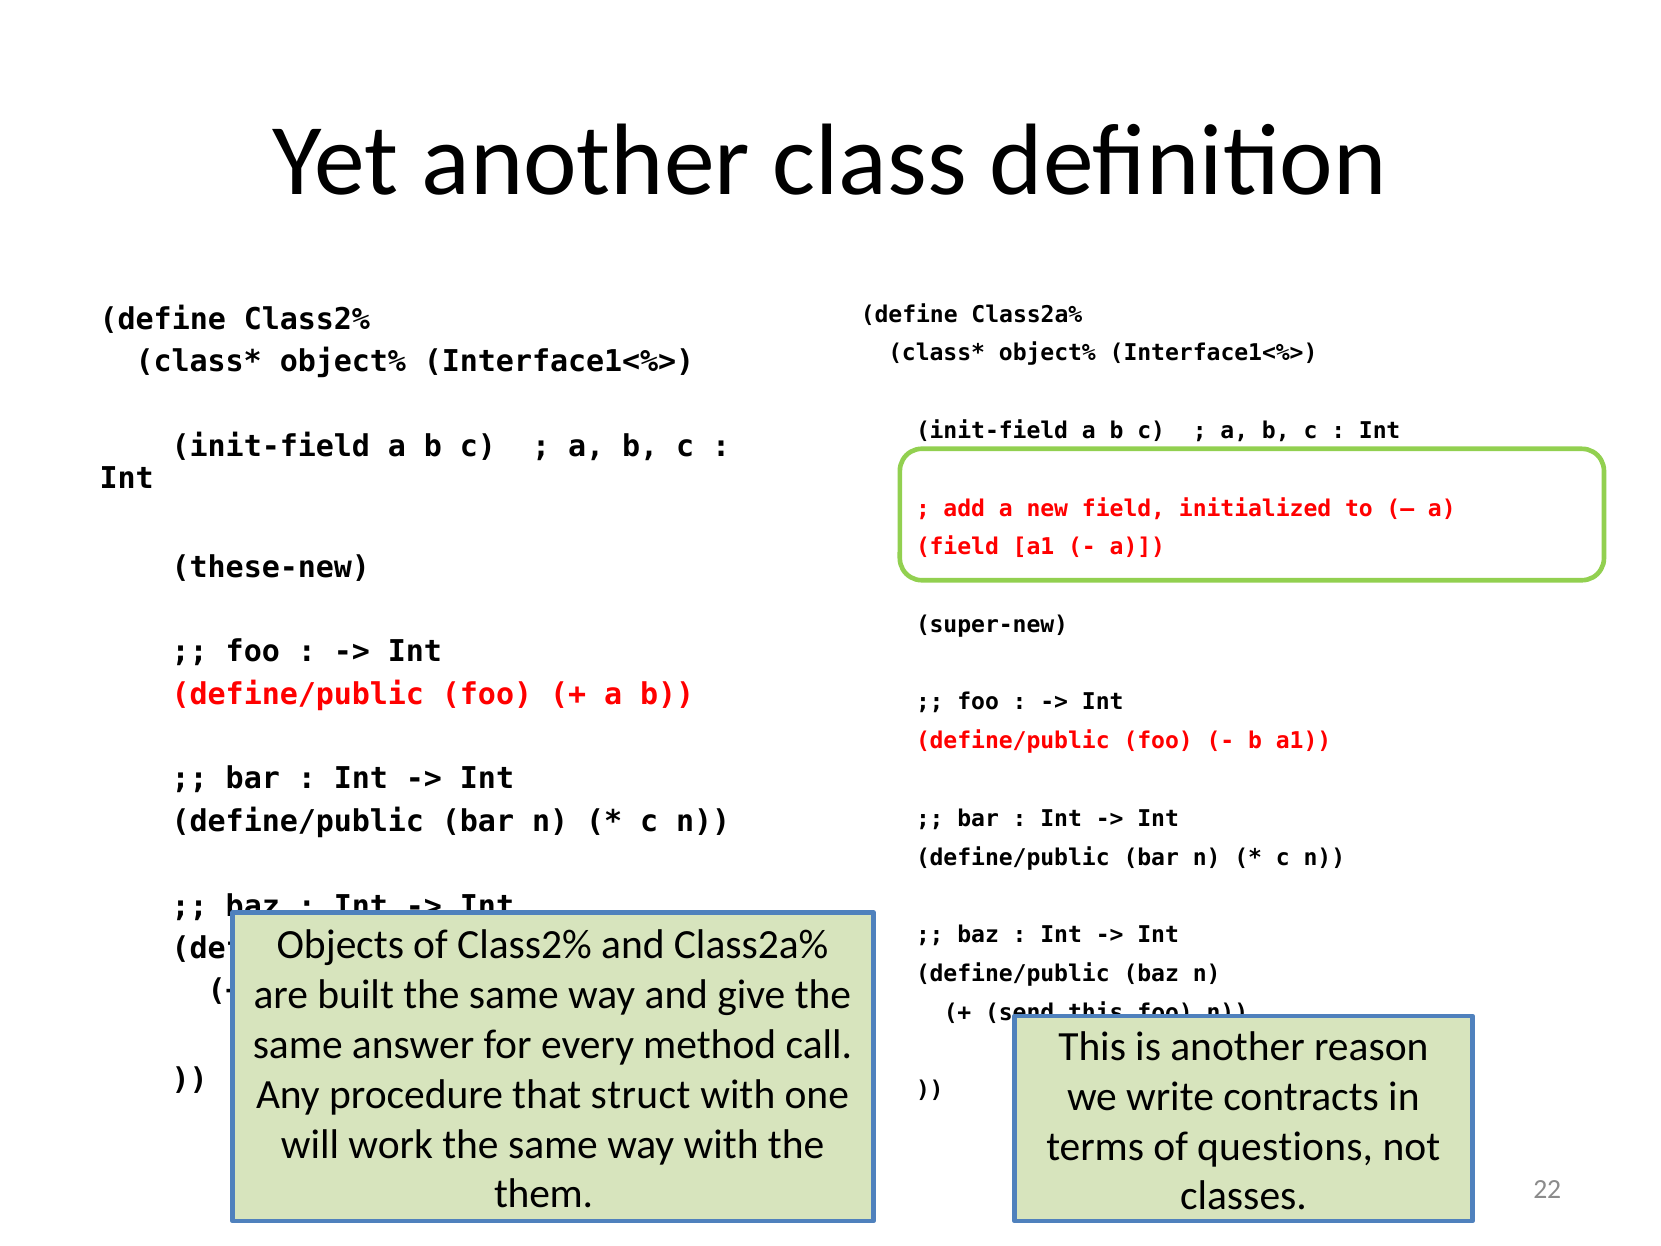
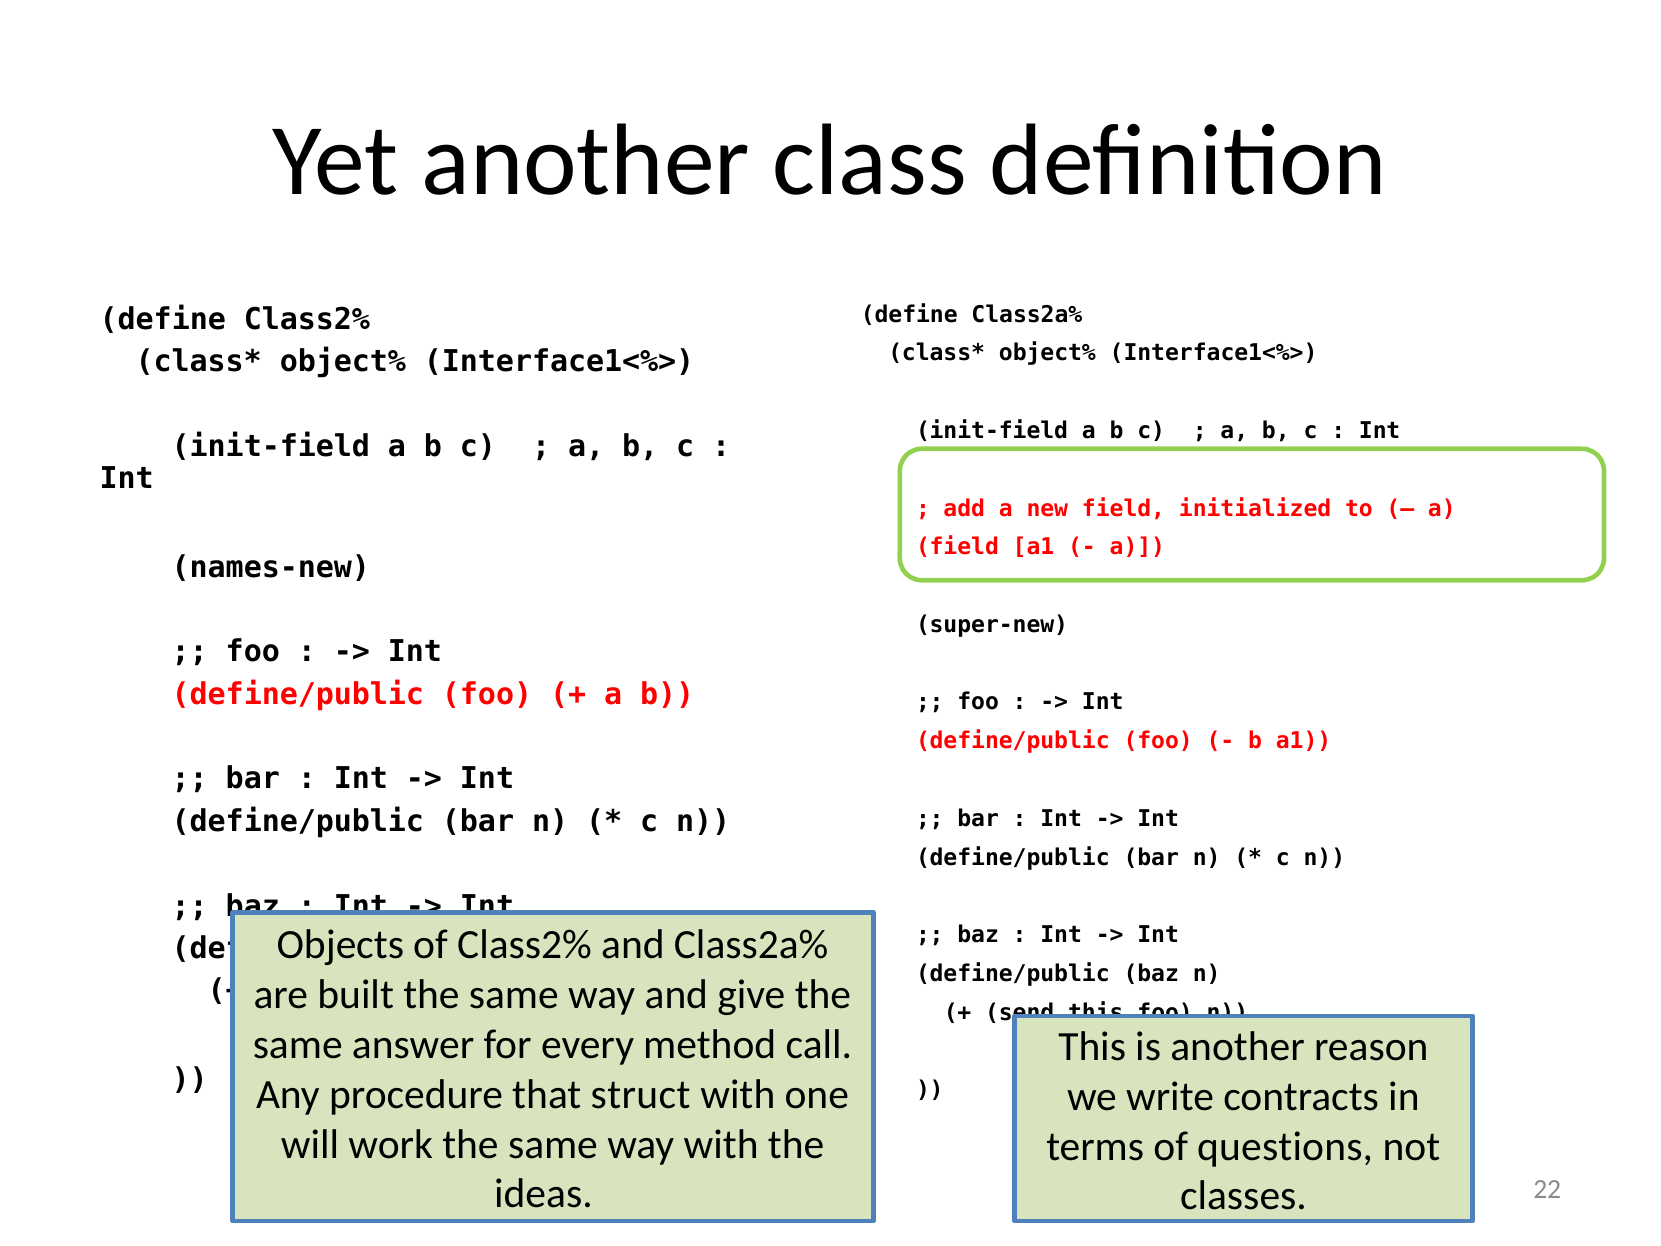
these-new: these-new -> names-new (271, 567)
them: them -> ideas (543, 1194)
